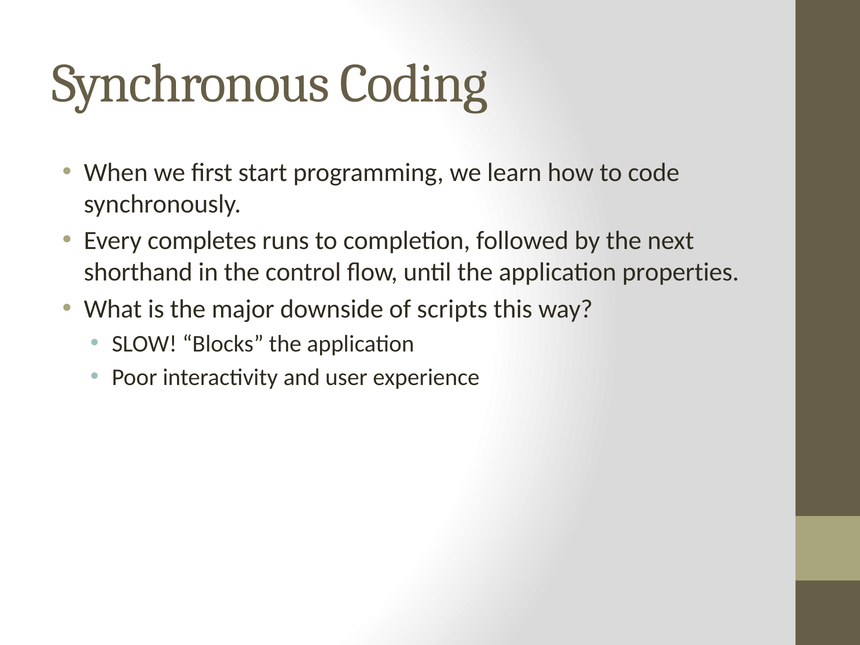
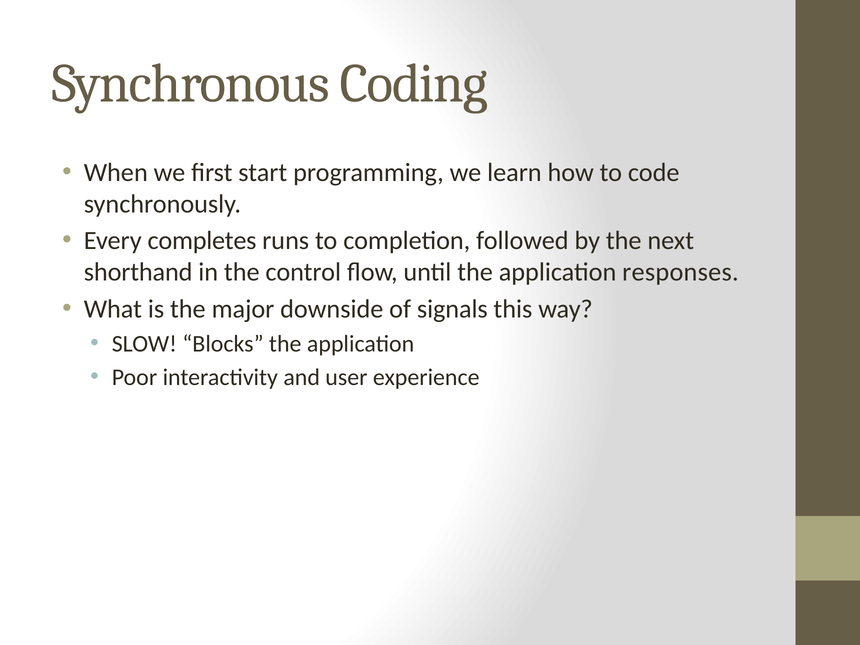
properties: properties -> responses (680, 272)
scripts: scripts -> signals (452, 309)
